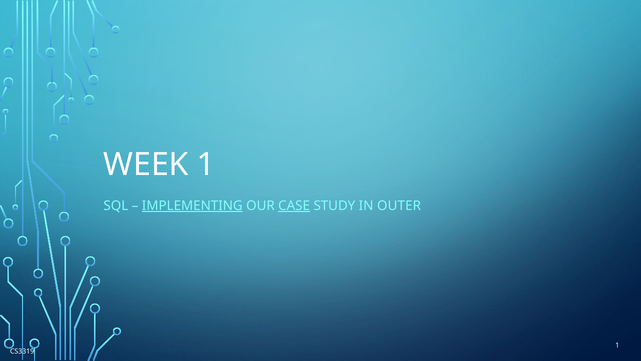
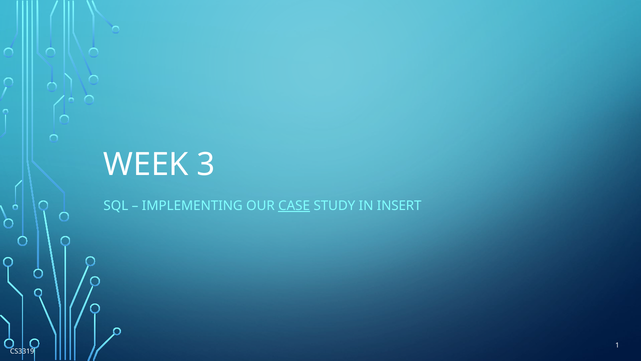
WEEK 1: 1 -> 3 (206, 165)
IMPLEMENTING underline: present -> none (192, 206)
OUTER: OUTER -> INSERT (399, 206)
